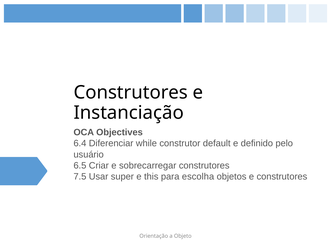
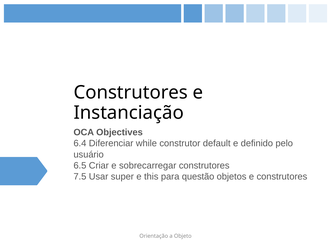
escolha: escolha -> questão (198, 176)
